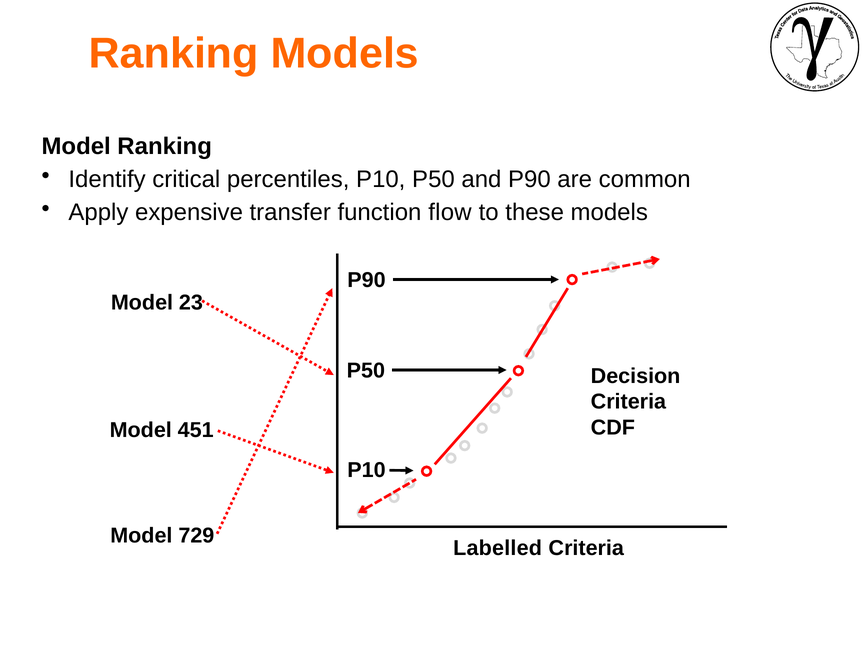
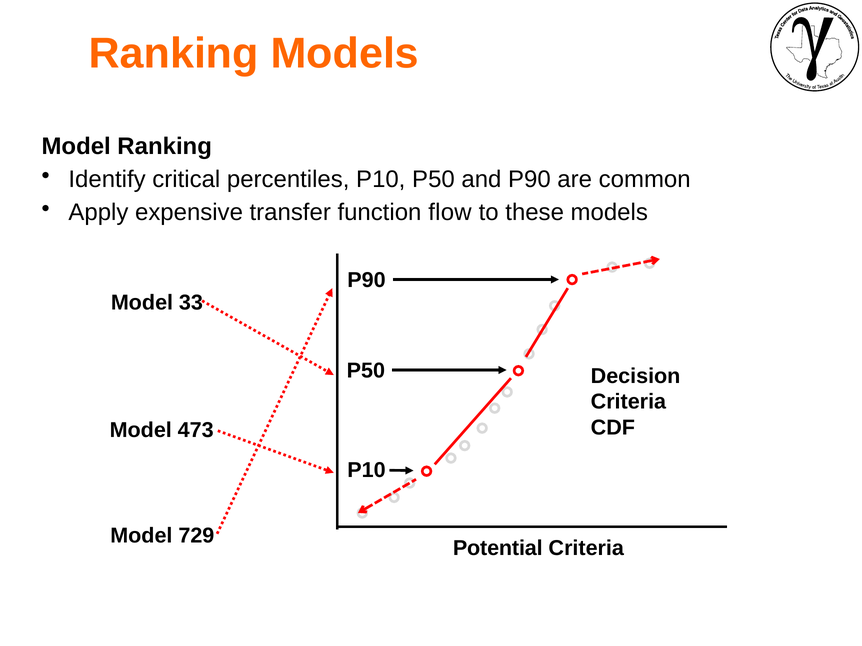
23: 23 -> 33 (191, 303)
451: 451 -> 473 (196, 430)
Labelled: Labelled -> Potential (498, 548)
